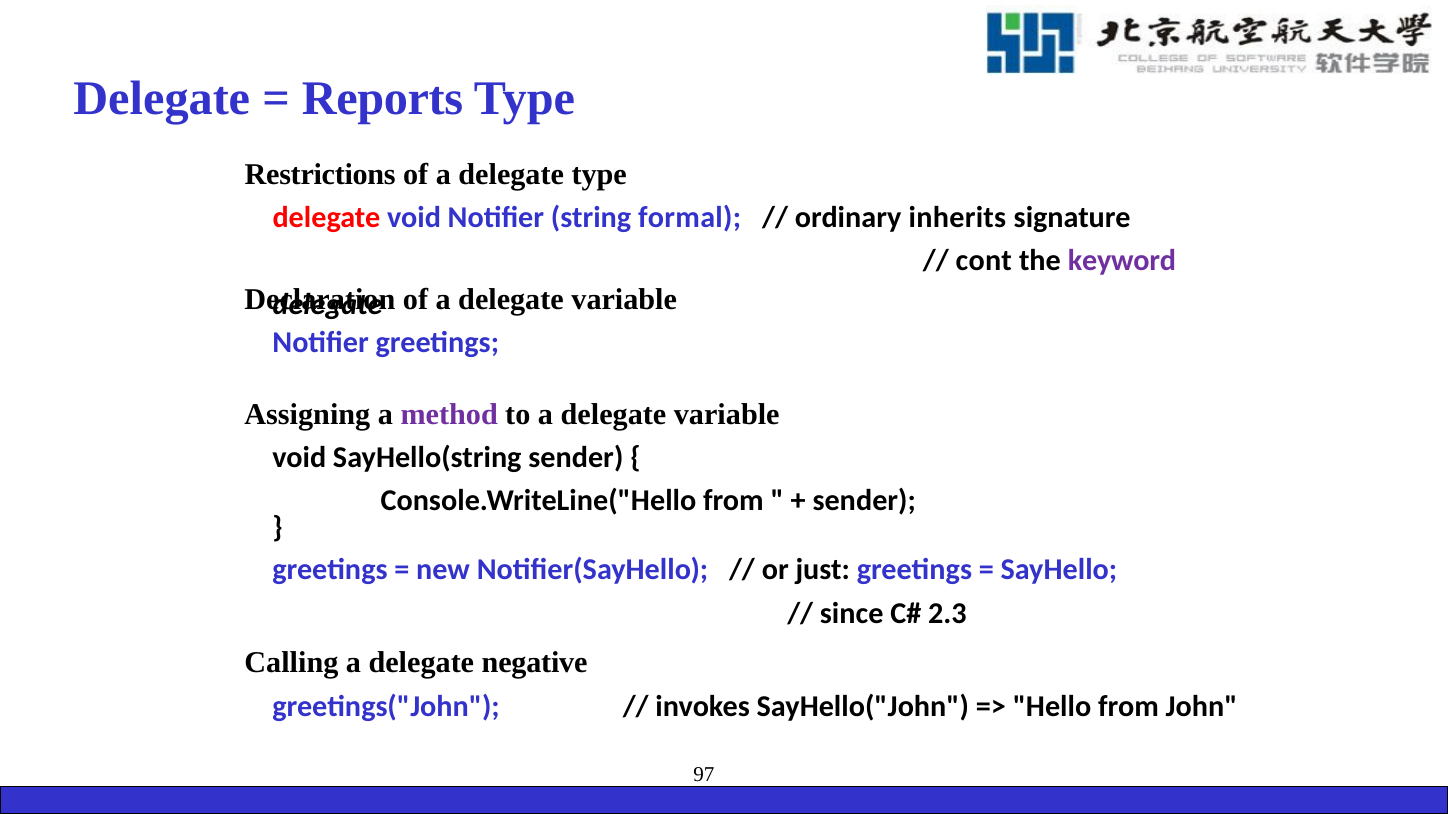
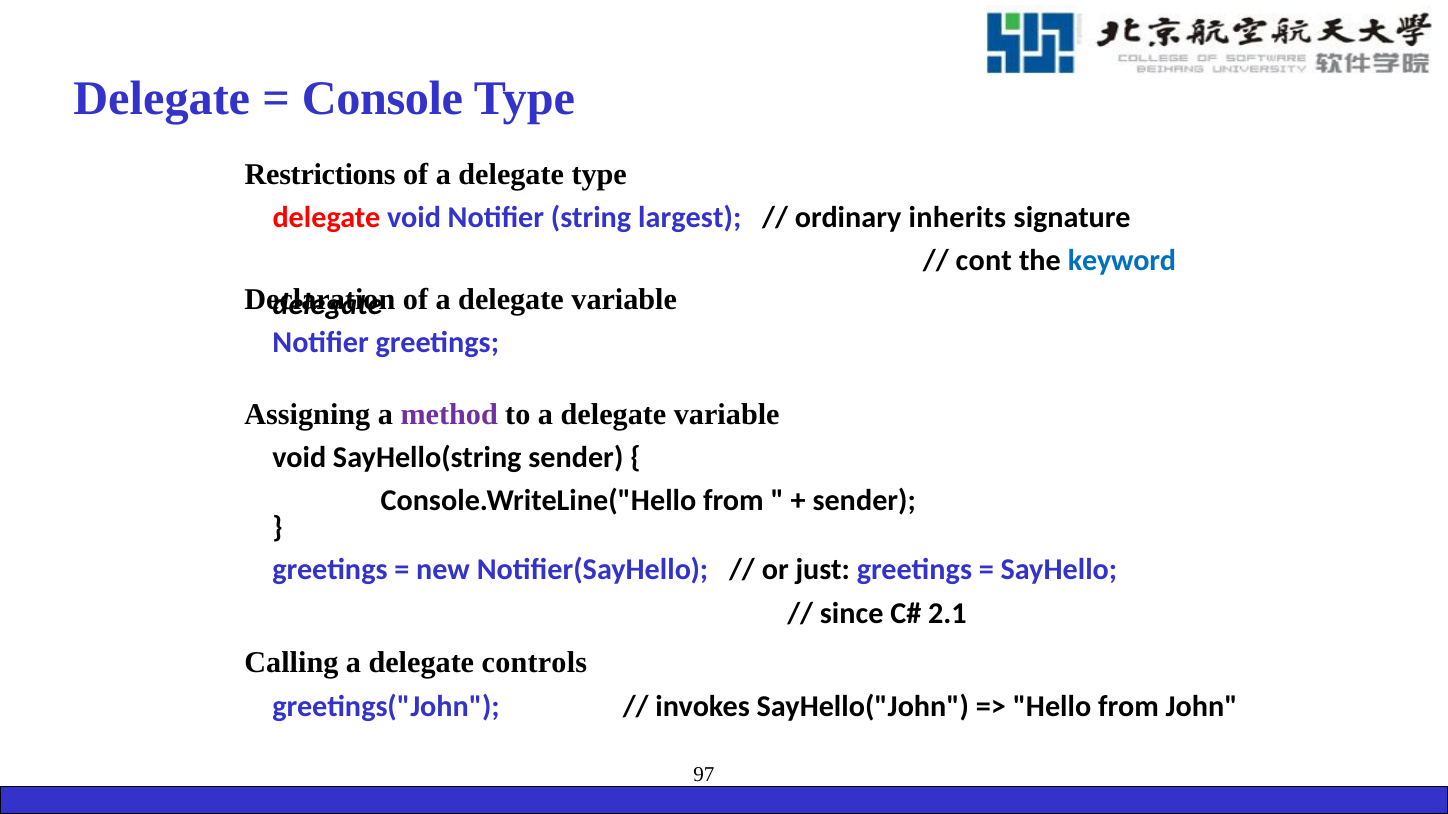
Reports: Reports -> Console (383, 98)
formal: formal -> largest (690, 218)
keyword colour: purple -> blue (1122, 261)
2.3: 2.3 -> 2.1 (947, 613)
negative: negative -> controls (534, 663)
